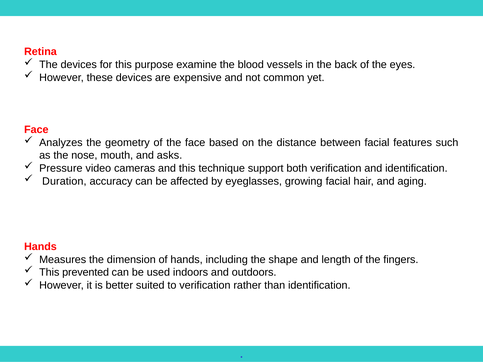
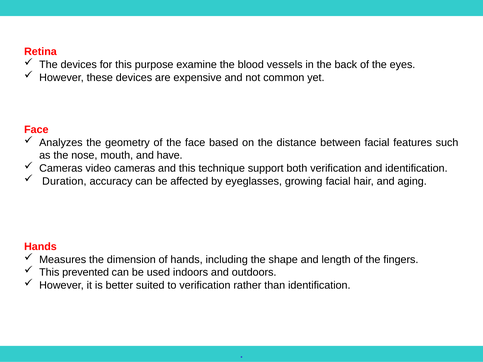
asks: asks -> have (170, 156)
Pressure: Pressure -> Cameras (61, 168)
